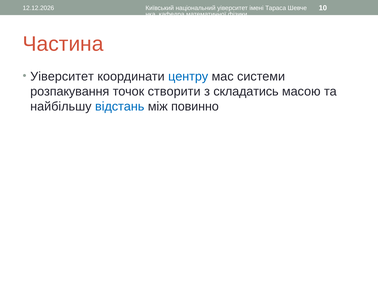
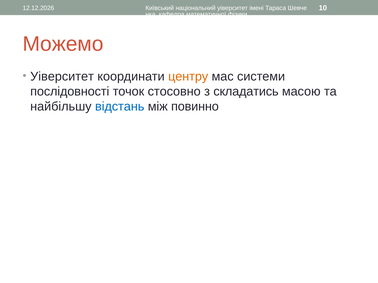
Частина: Частина -> Можемо (63, 44)
центру colour: blue -> orange (188, 76)
розпакування: розпакування -> послідовності (70, 92)
створити: створити -> стосовно (174, 92)
